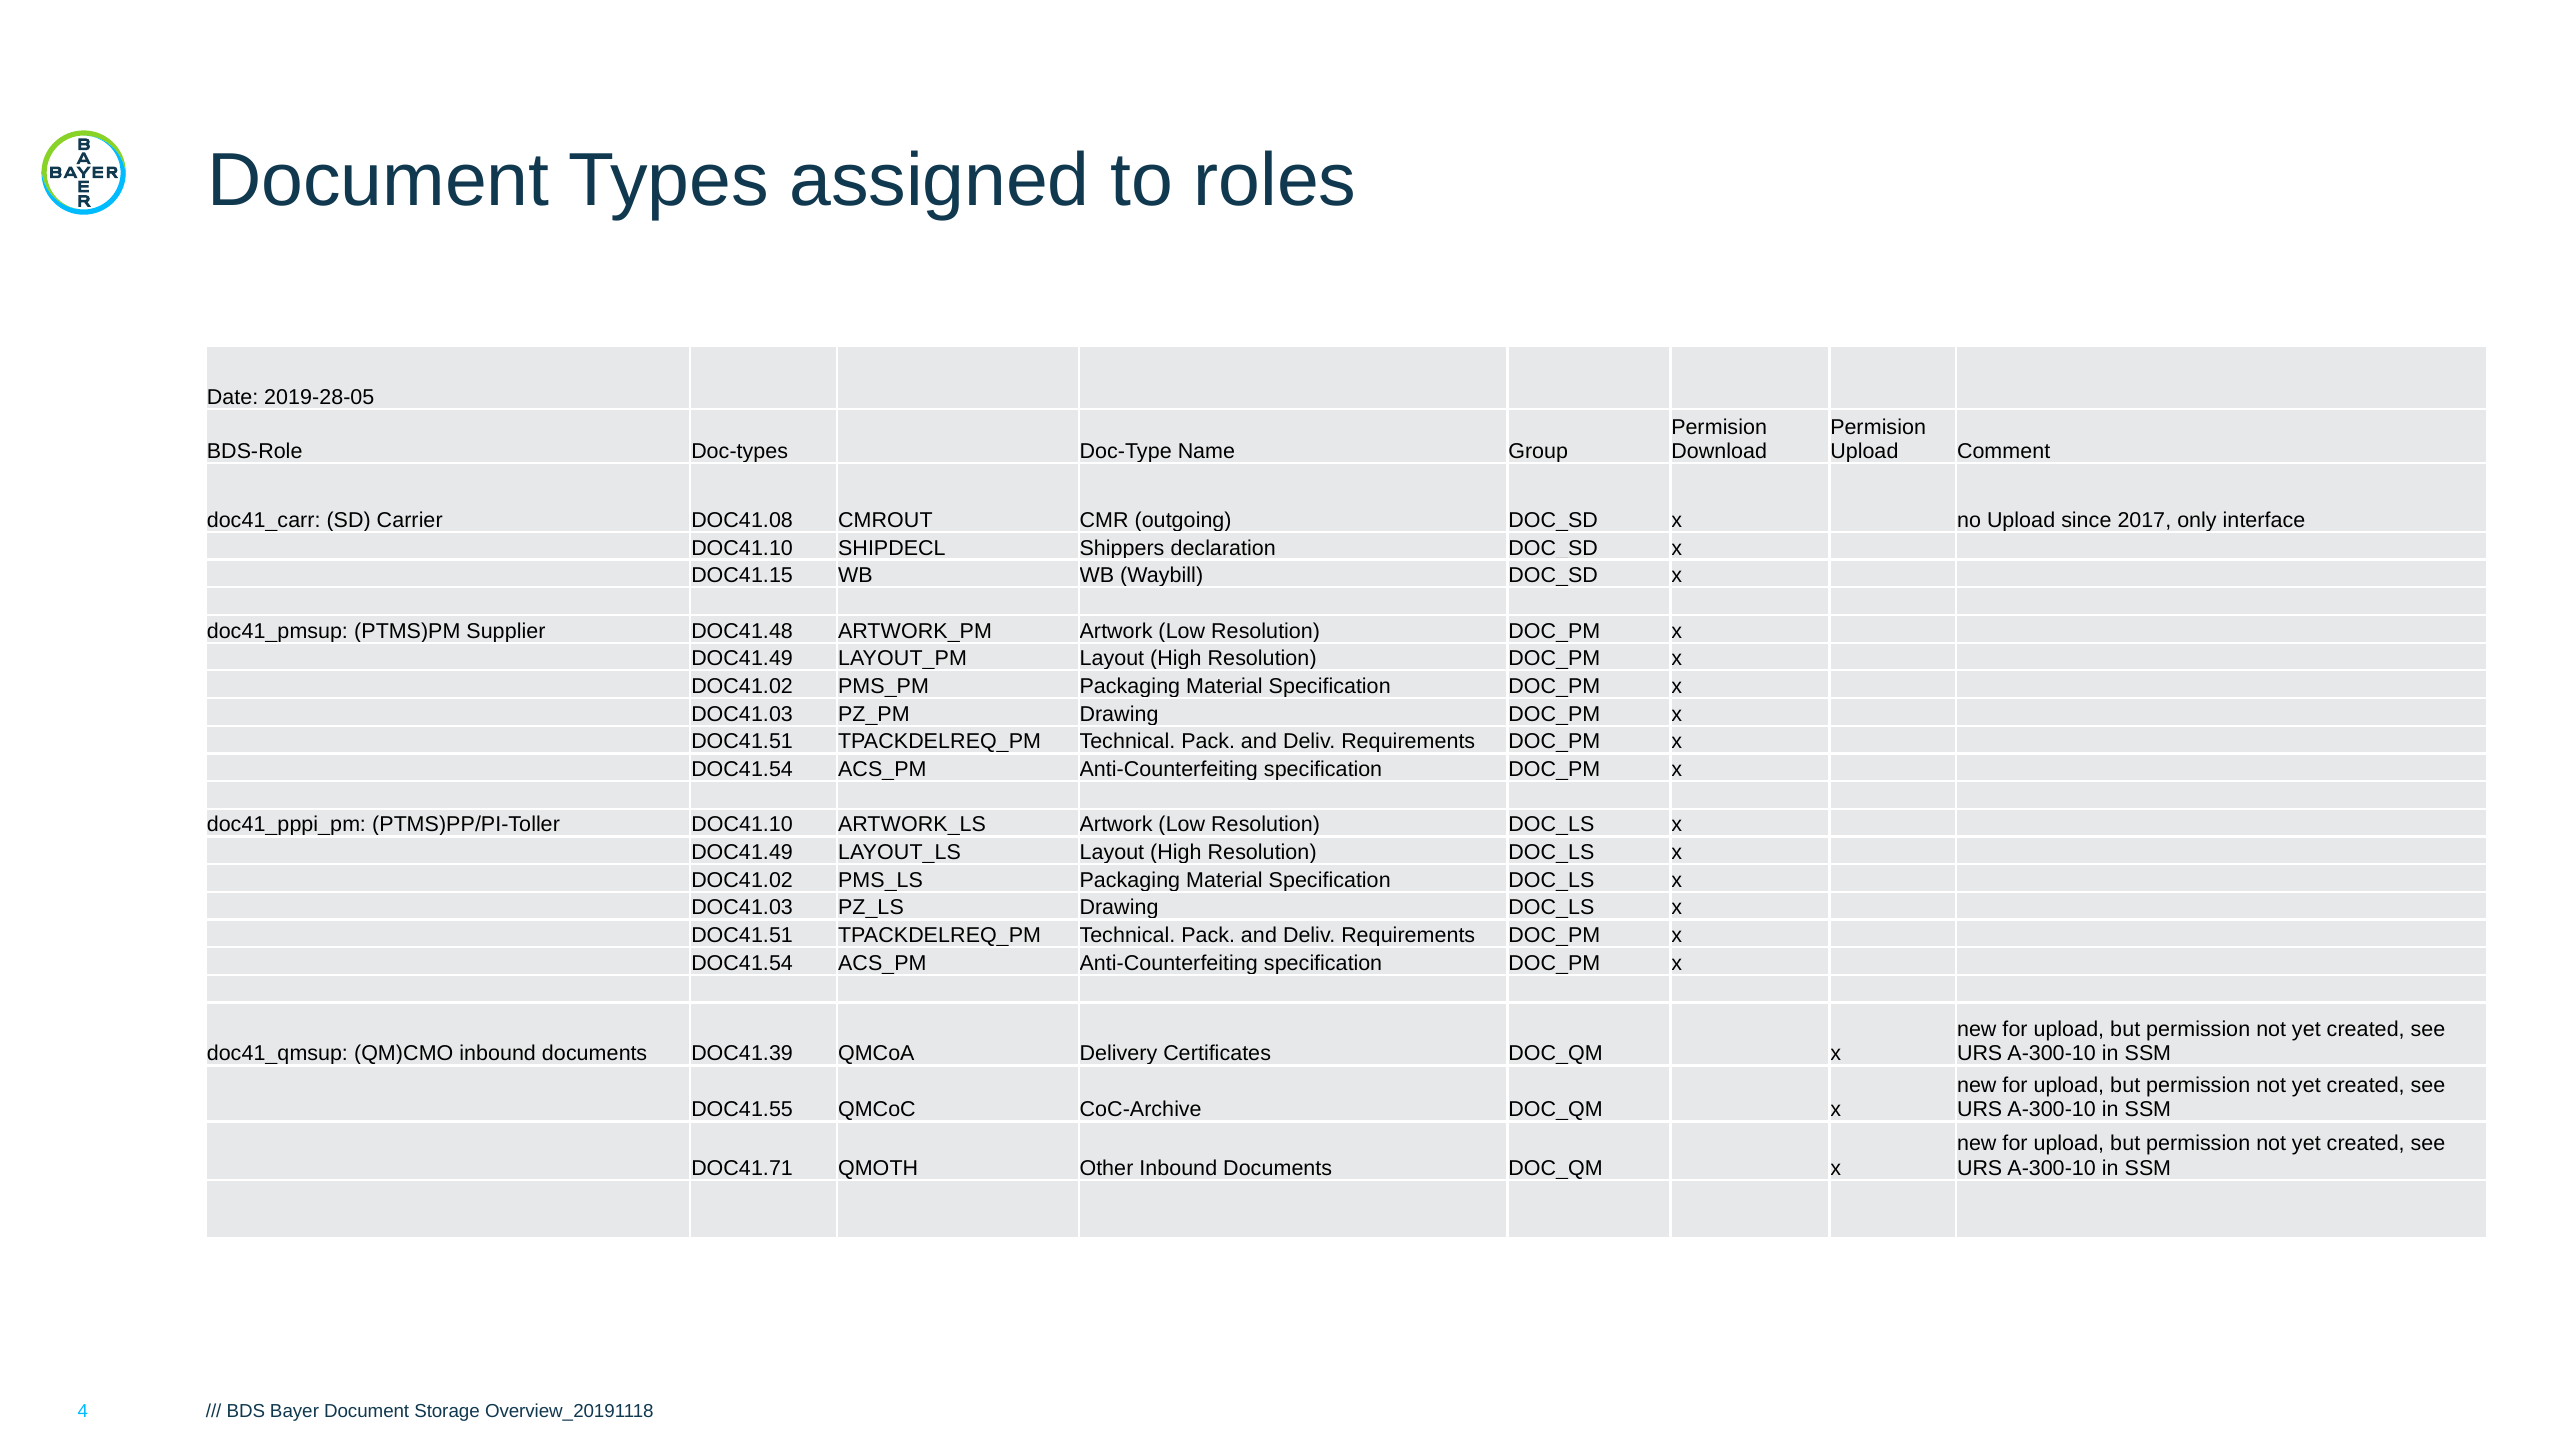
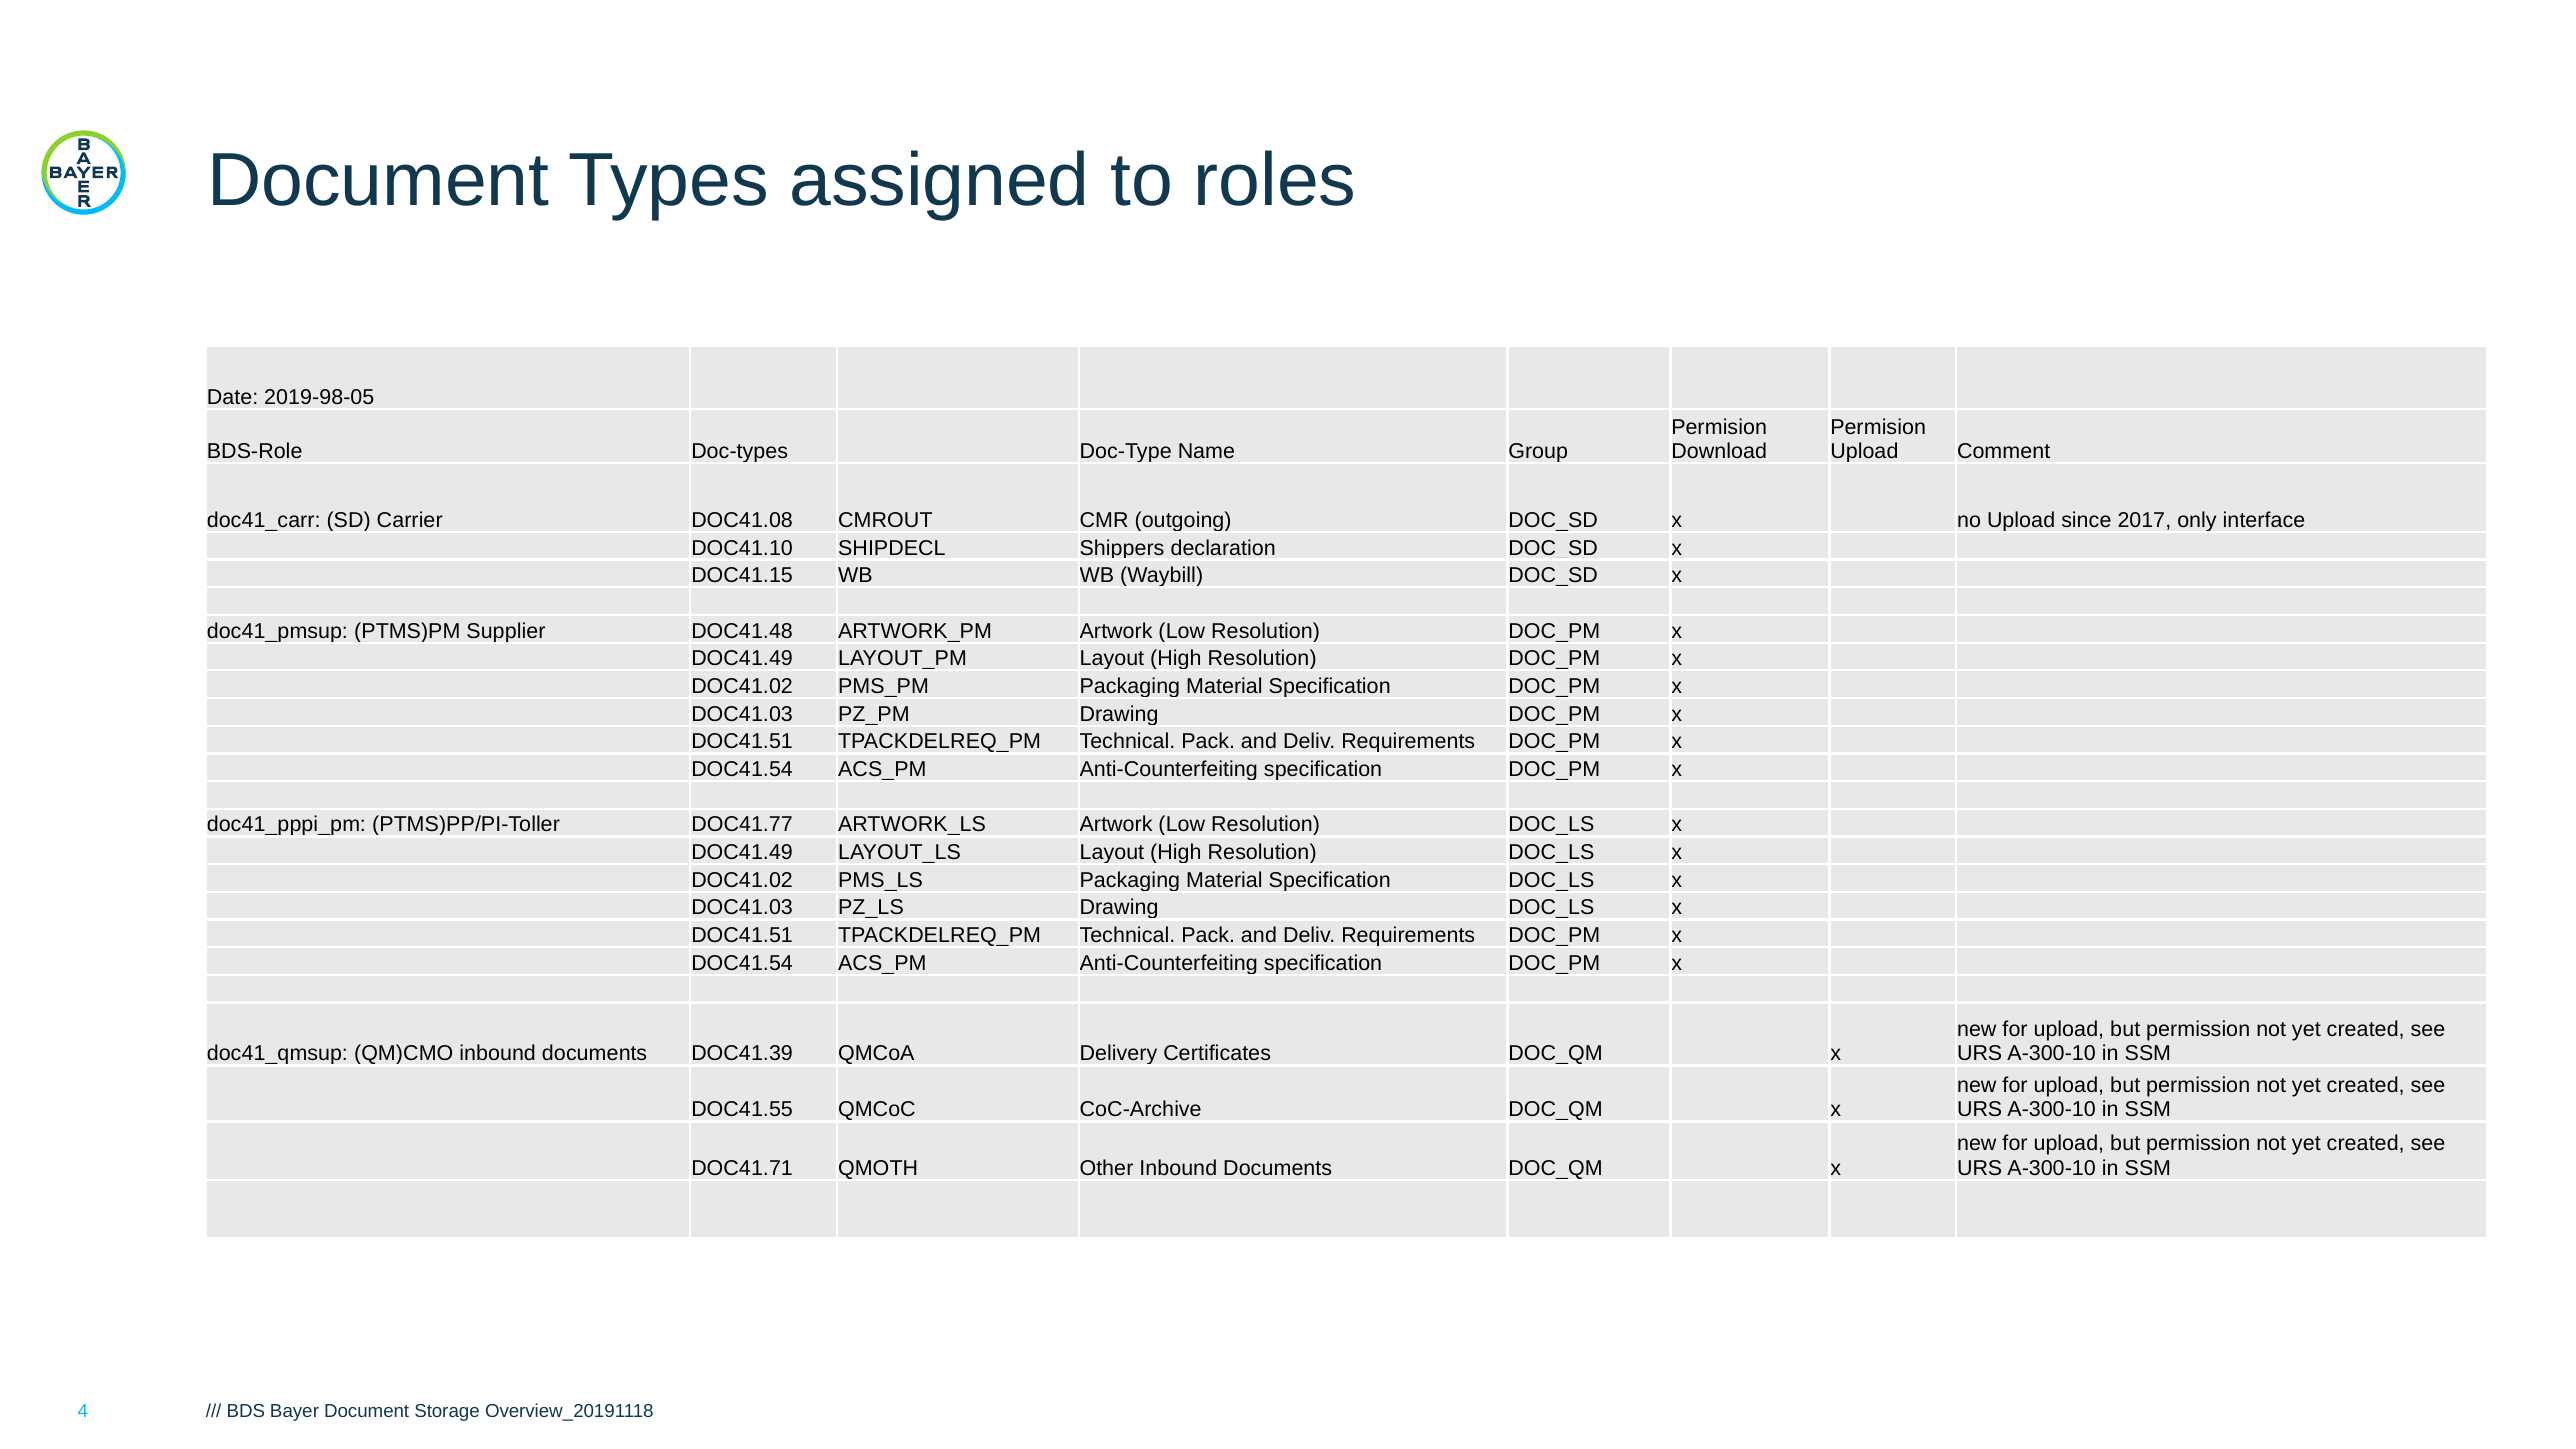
2019-28-05: 2019-28-05 -> 2019-98-05 (319, 397)
PTMS)PP/PI-Toller DOC41.10: DOC41.10 -> DOC41.77 (742, 825)
